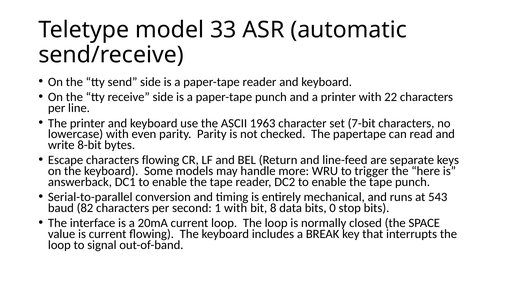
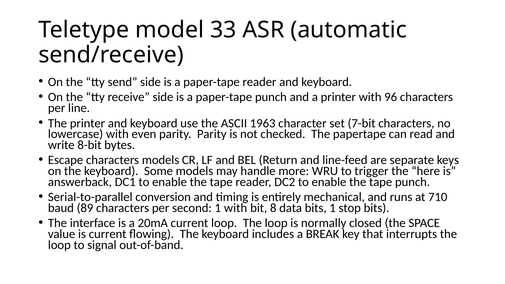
22: 22 -> 96 (391, 97)
characters flowing: flowing -> models (161, 160)
543: 543 -> 710 (438, 197)
82: 82 -> 89 (85, 208)
bits 0: 0 -> 1 (333, 208)
